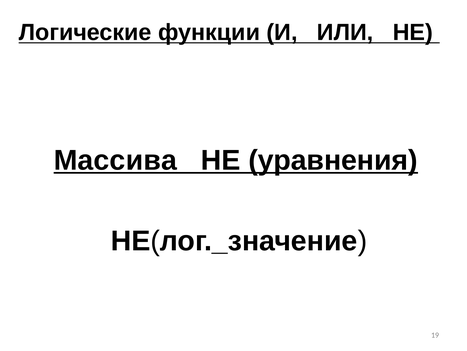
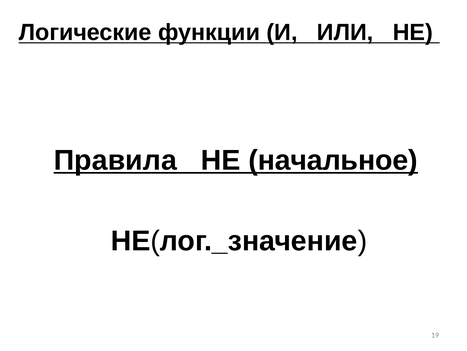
Массива: Массива -> Правила (115, 160)
уравнения: уравнения -> начальное (333, 160)
